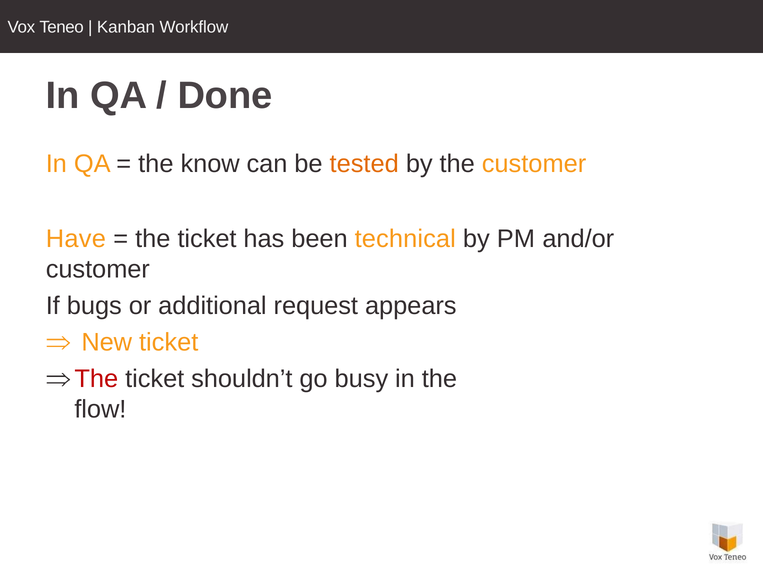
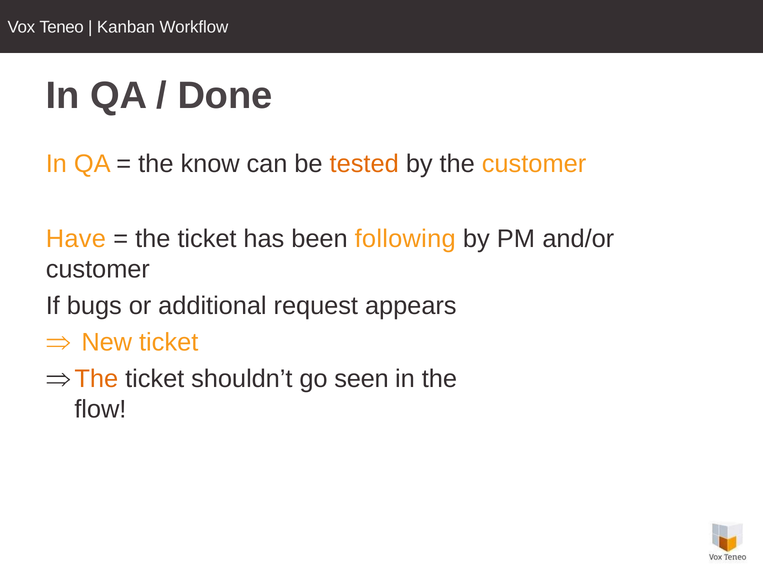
technical: technical -> following (405, 239)
The colour: red -> orange (96, 379)
busy: busy -> seen (362, 379)
